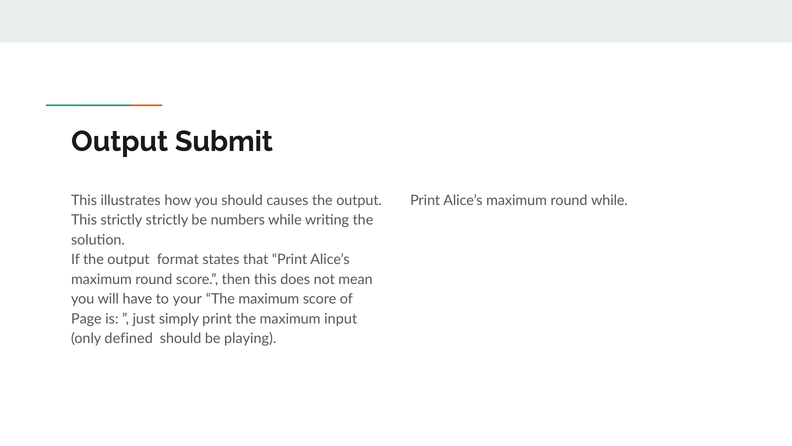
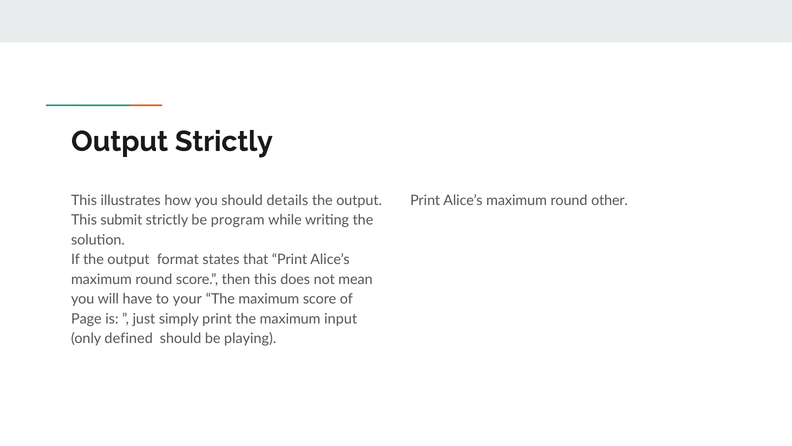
Output Submit: Submit -> Strictly (224, 141)
causes: causes -> details (287, 200)
round while: while -> other (610, 200)
This strictly: strictly -> submit (121, 220)
numbers: numbers -> program (238, 220)
